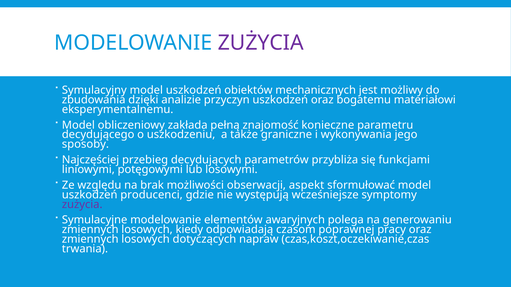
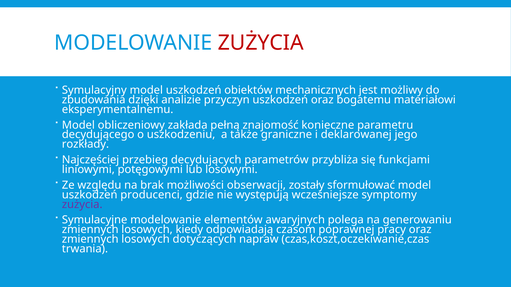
ZUŻYCIA colour: purple -> red (261, 43)
wykonywania: wykonywania -> deklarowanej (356, 135)
sposoby: sposoby -> rozkłady (85, 144)
aspekt: aspekt -> zostały (307, 185)
